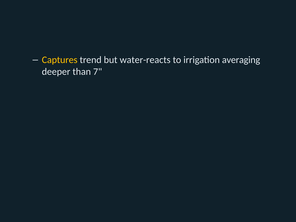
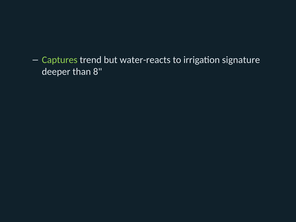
Captures colour: yellow -> light green (60, 60)
averaging: averaging -> signature (241, 60)
7: 7 -> 8 (98, 72)
